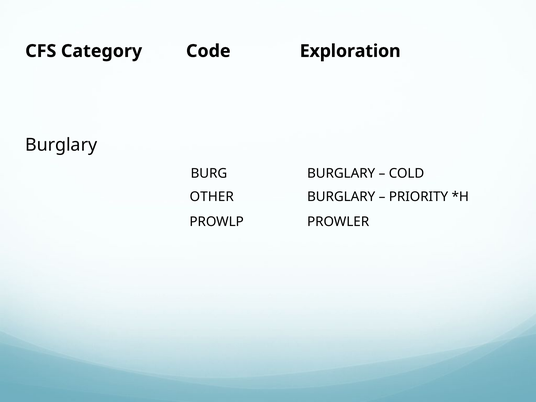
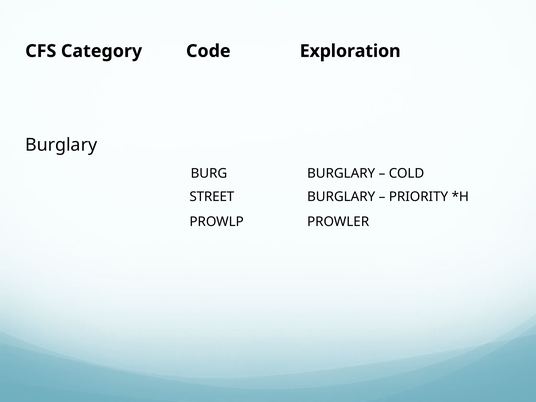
OTHER: OTHER -> STREET (212, 197)
